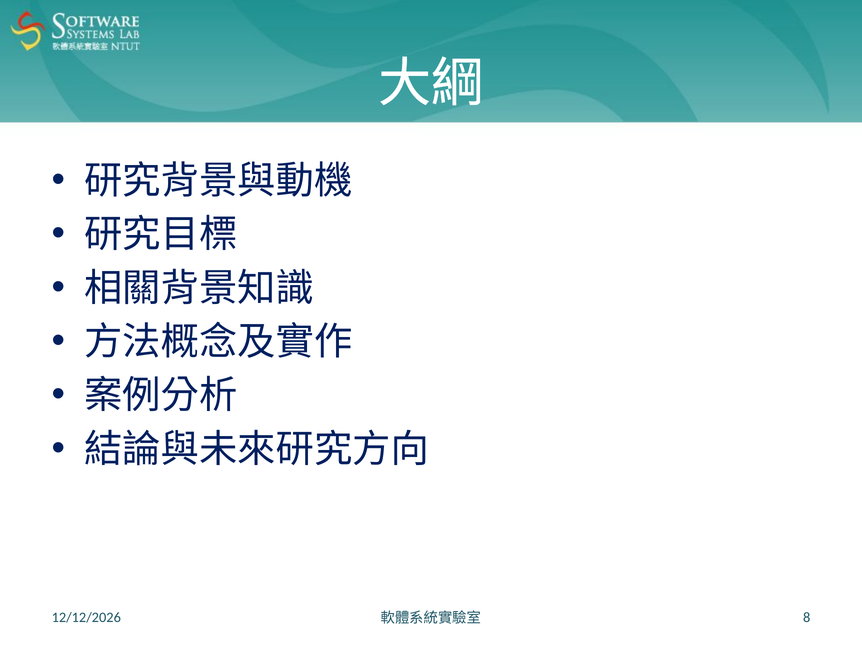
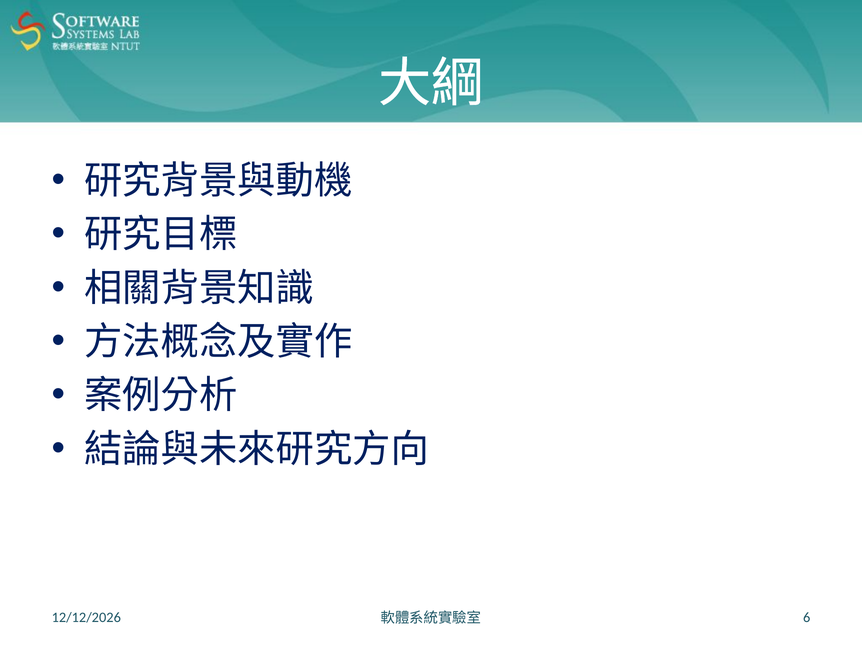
8: 8 -> 6 (807, 617)
